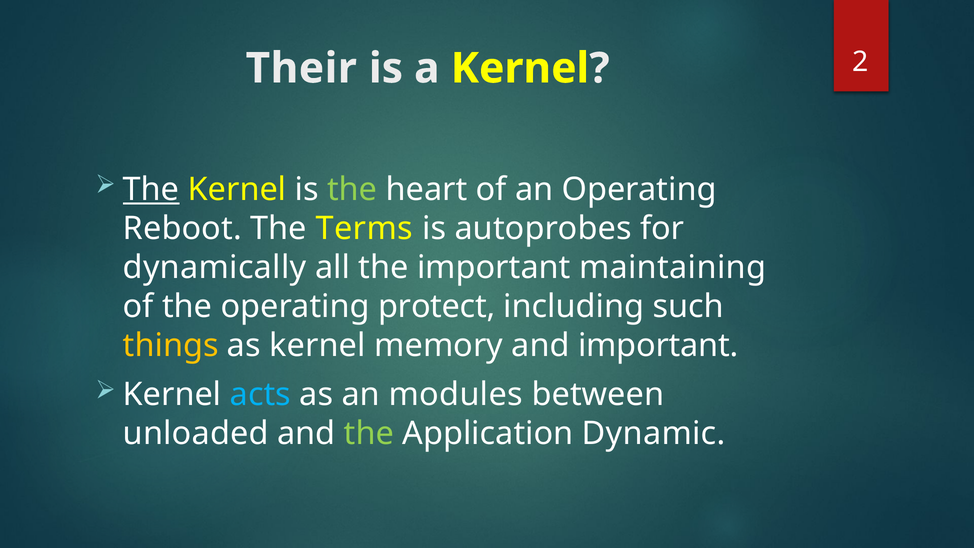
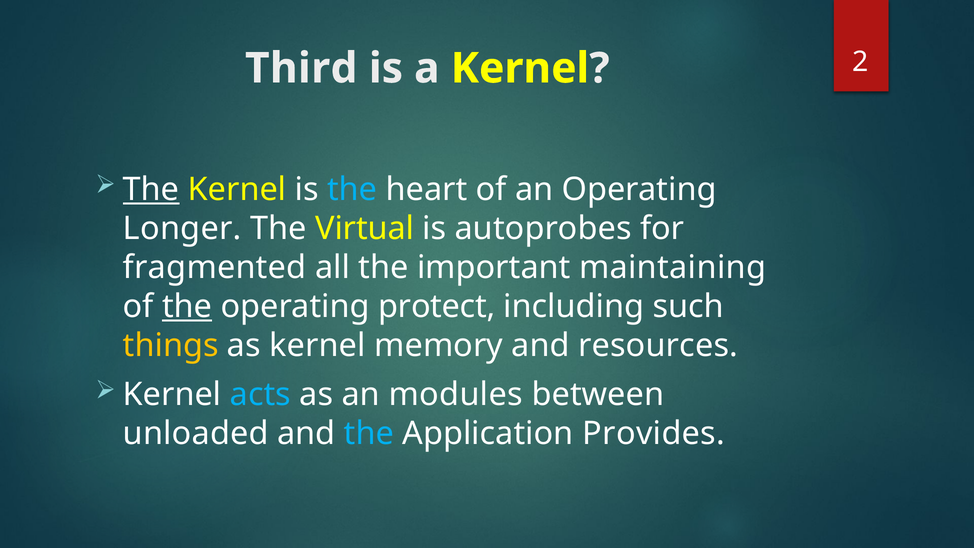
Their: Their -> Third (301, 68)
the colour: light green -> light blue (352, 189)
Reboot: Reboot -> Longer (182, 228)
Terms: Terms -> Virtual (365, 228)
dynamically: dynamically -> fragmented (215, 267)
the underline: none -> present (187, 306)
and important: important -> resources (658, 345)
the colour: light green -> light blue (369, 434)
Dynamic: Dynamic -> Provides (654, 434)
